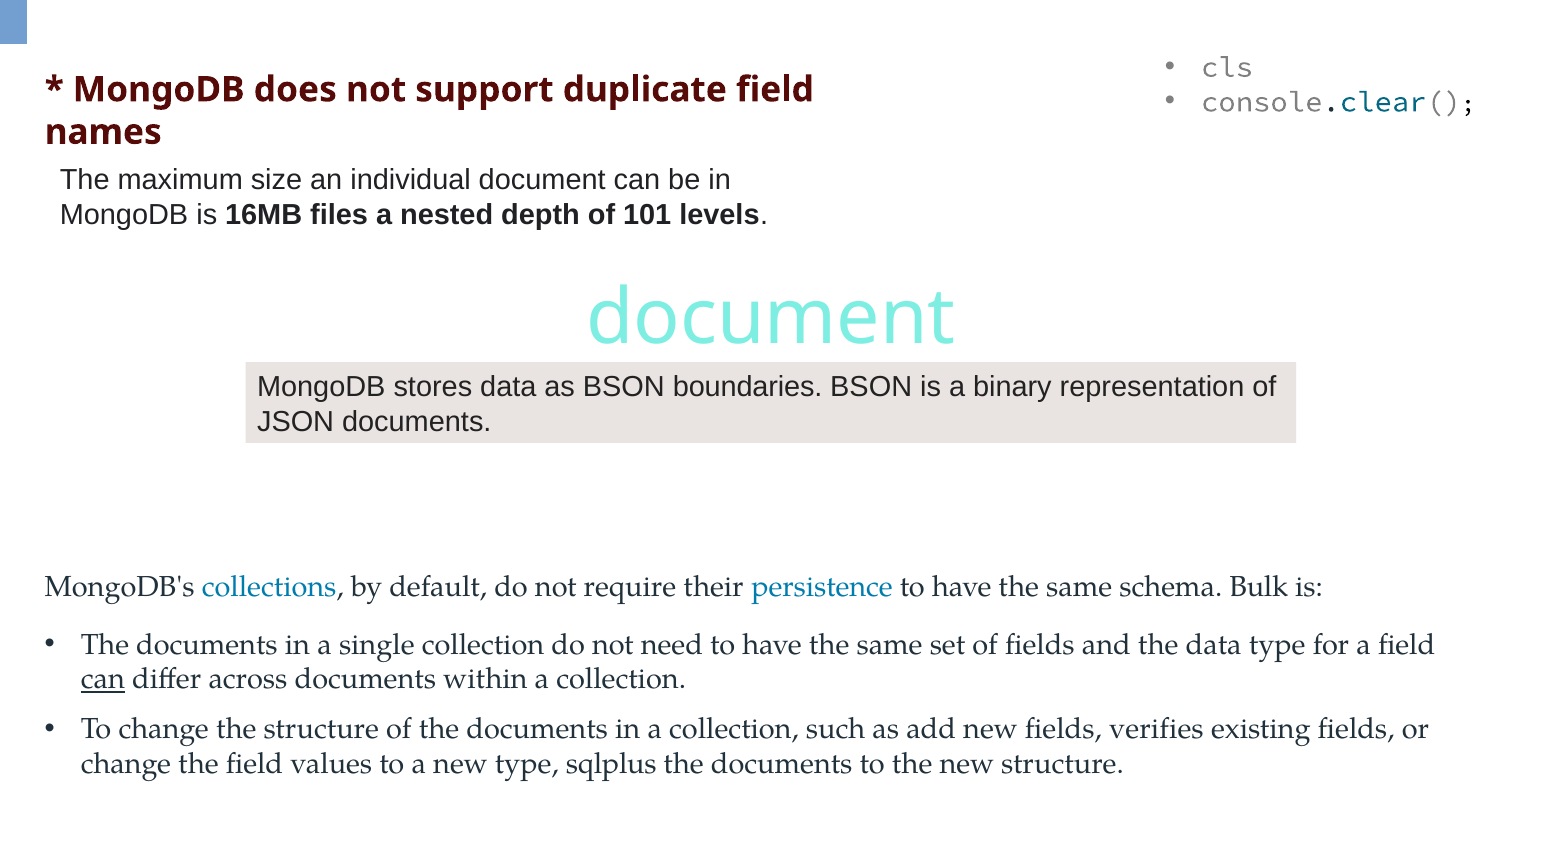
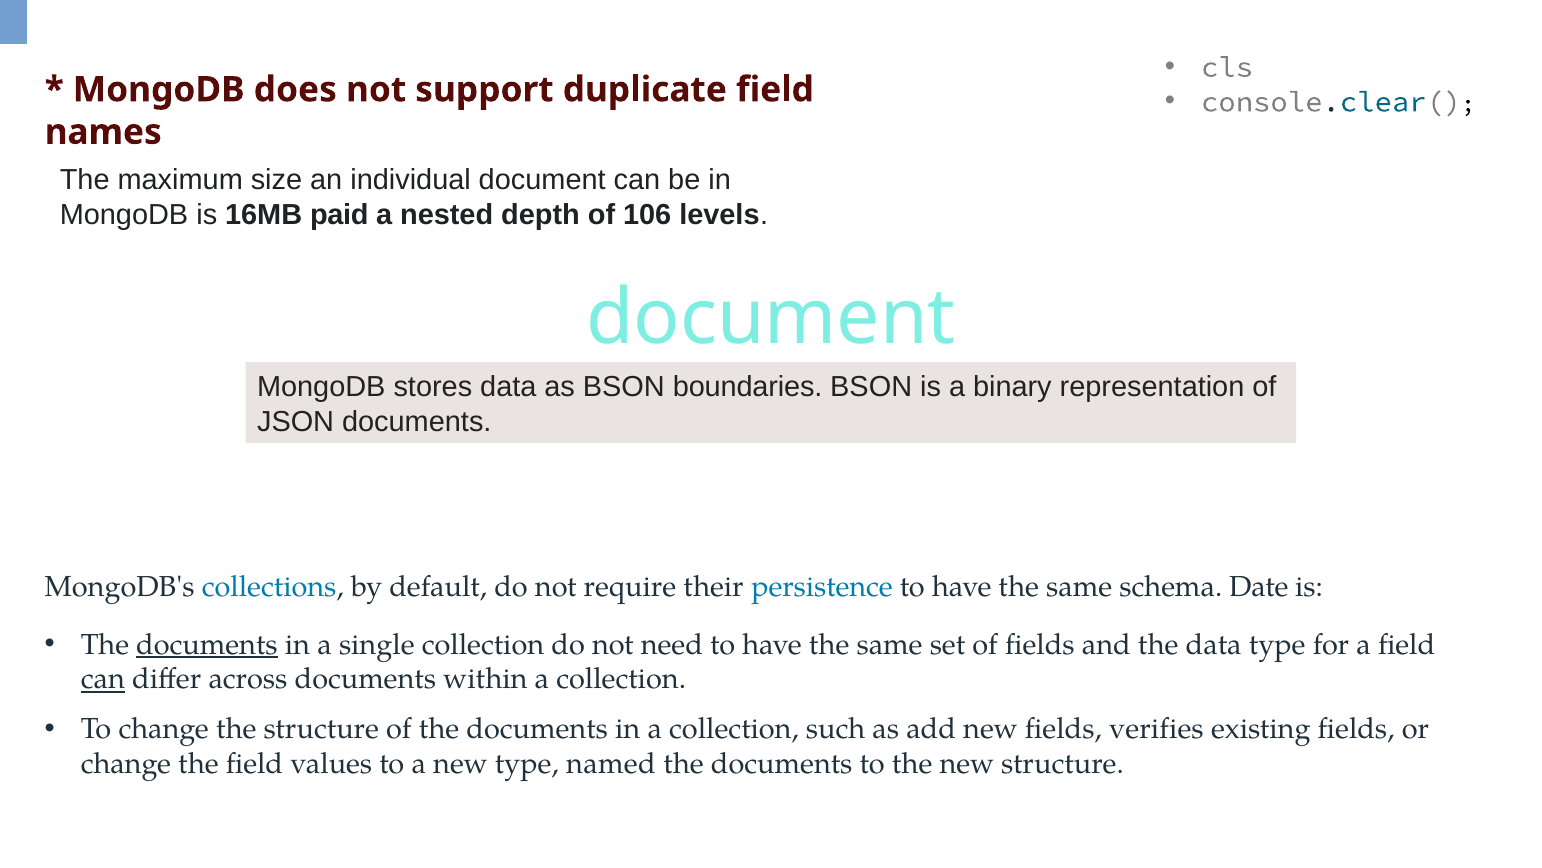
files: files -> paid (339, 215)
101: 101 -> 106 (647, 215)
Bulk: Bulk -> Date (1259, 586)
documents underline: none -> present (207, 644)
sqlplus: sqlplus -> named (611, 763)
